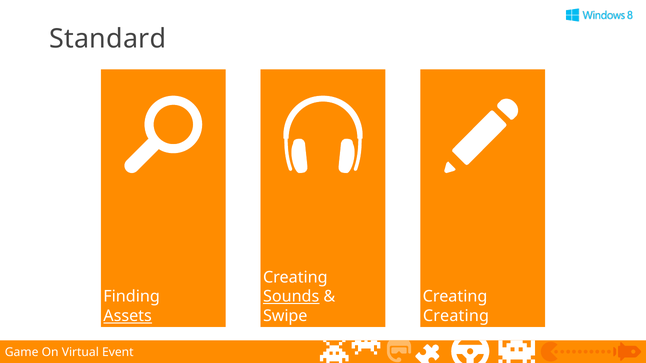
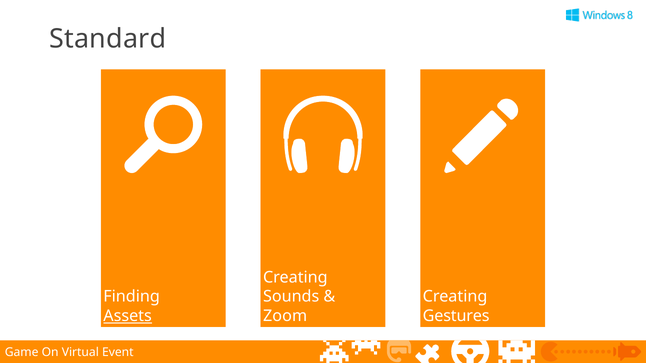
Sounds underline: present -> none (291, 297)
Swipe: Swipe -> Zoom (285, 316)
Creating: Creating -> Gestures (456, 316)
